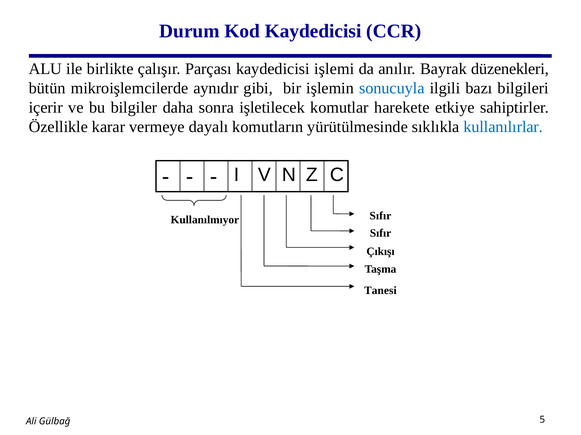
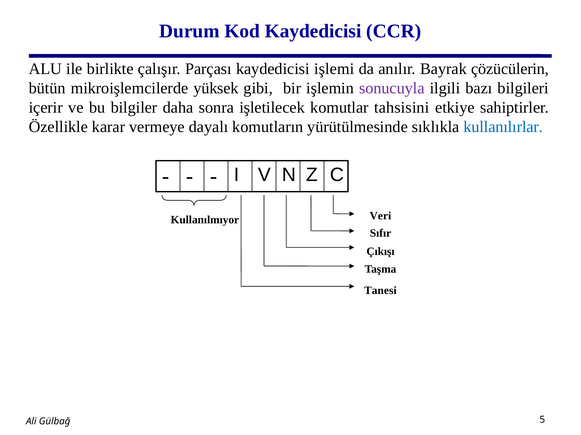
düzenekleri: düzenekleri -> çözücülerin (510, 69)
aynıdır: aynıdır -> yüksek (216, 88)
sonucuyla colour: blue -> purple (392, 88)
harekete: harekete -> tahsisini (402, 108)
Kullanılmıyor Sıfır: Sıfır -> Veri (380, 216)
